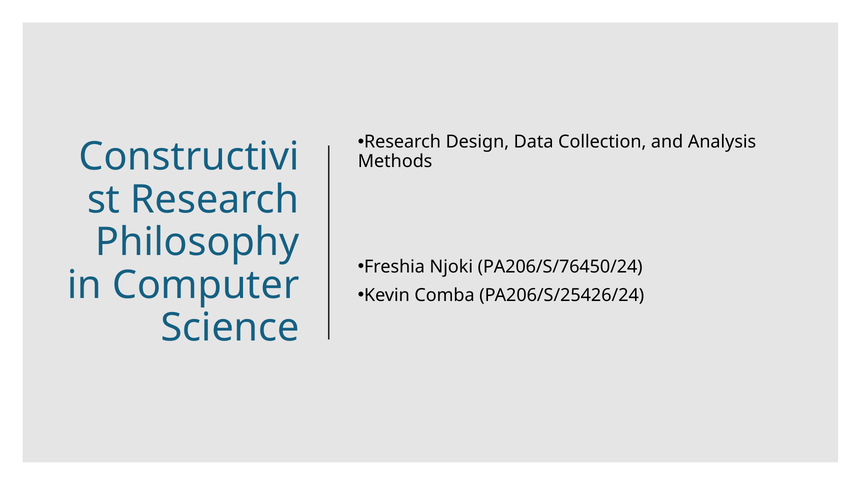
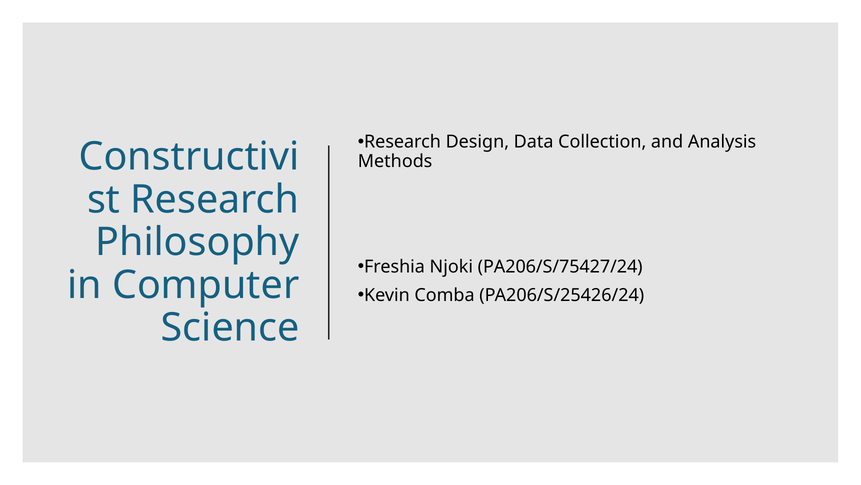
PA206/S/76450/24: PA206/S/76450/24 -> PA206/S/75427/24 (560, 266)
